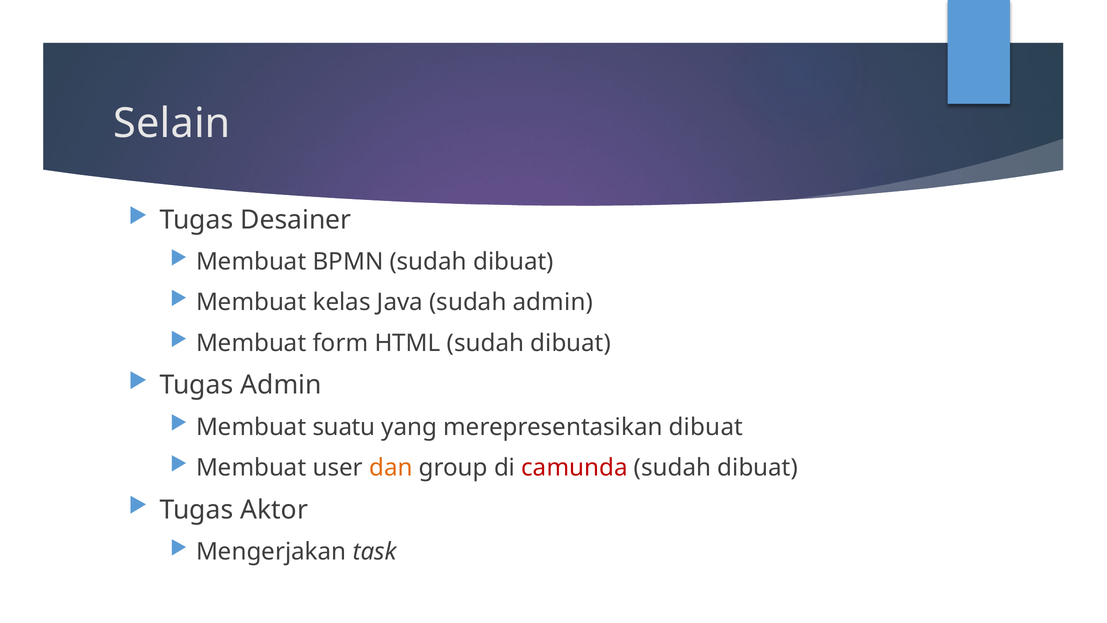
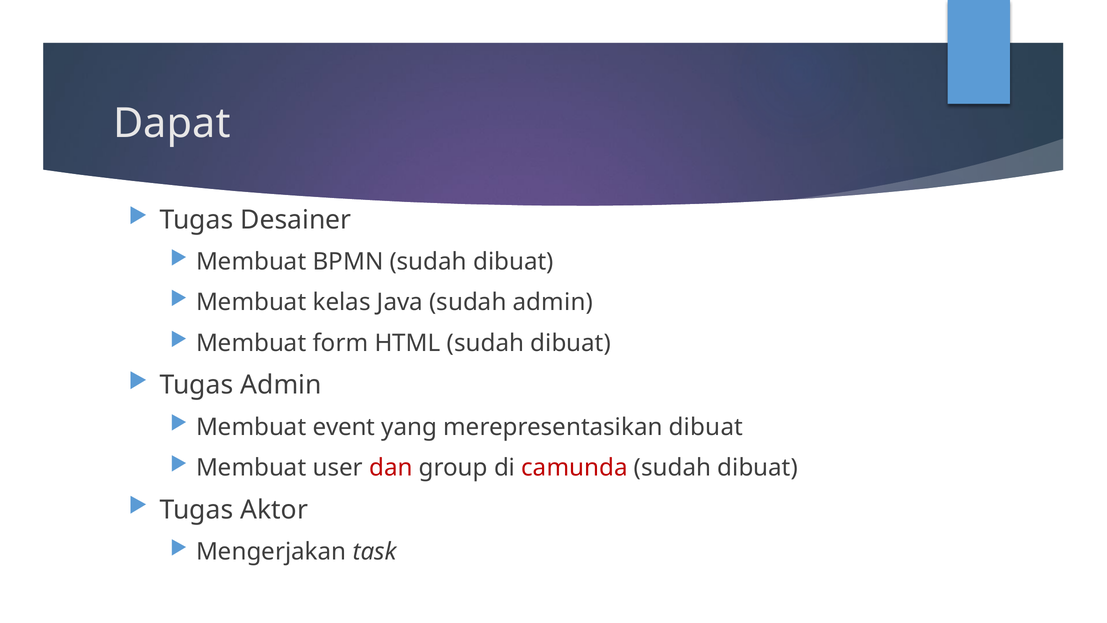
Selain: Selain -> Dapat (172, 123)
suatu: suatu -> event (344, 427)
dan colour: orange -> red (391, 467)
